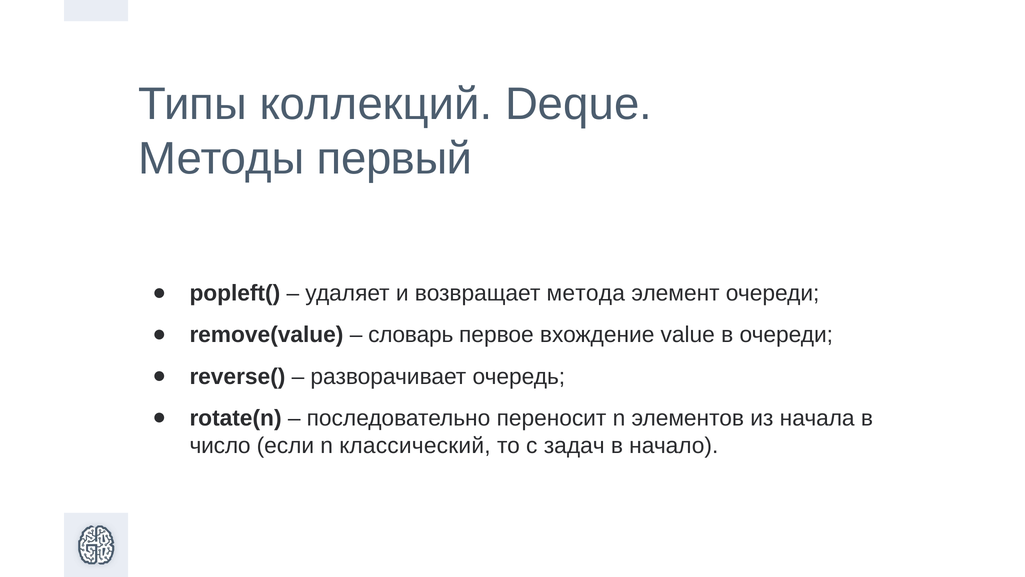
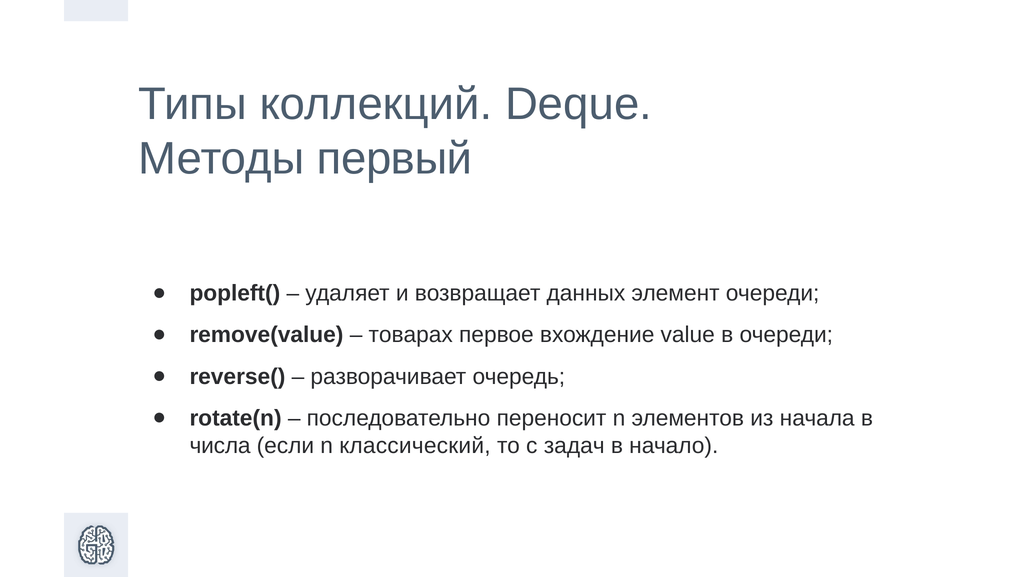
метода: метода -> данных (586, 293)
словарь: словарь -> товарах (411, 335)
число: число -> числа (220, 445)
